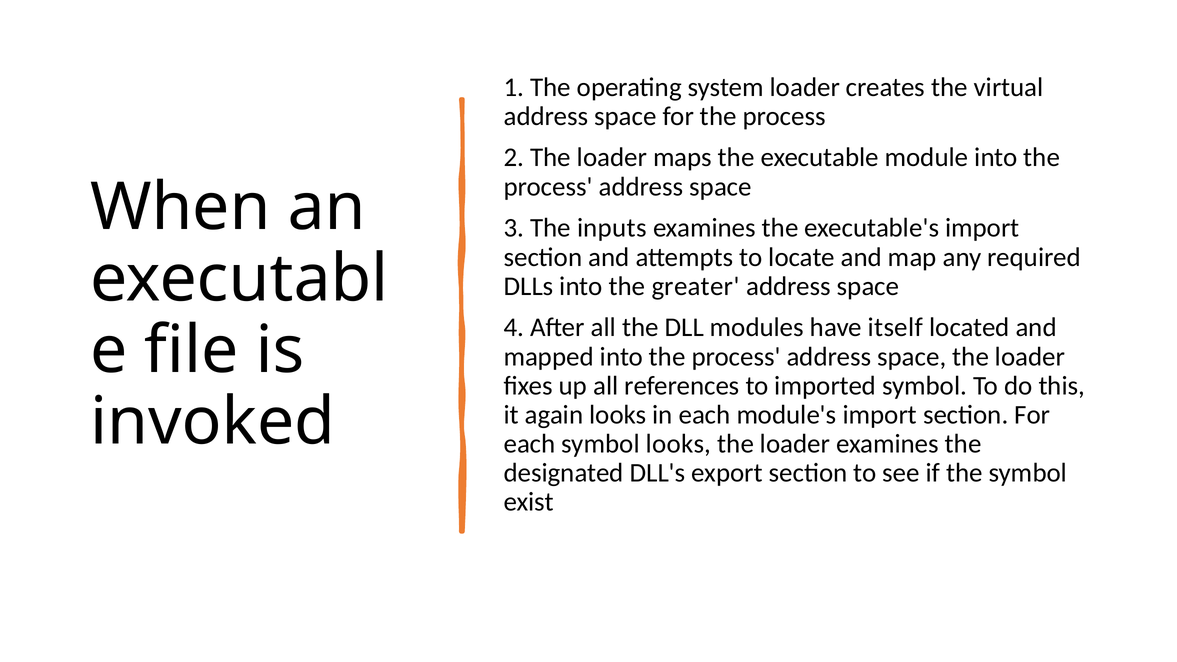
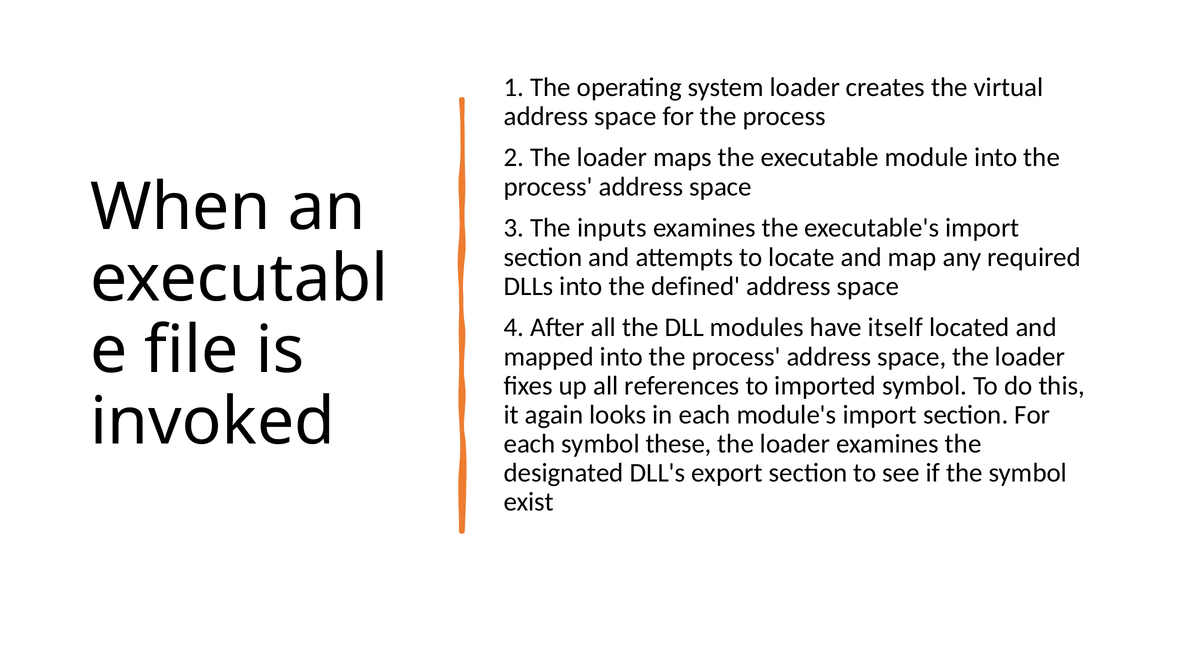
greater: greater -> defined (696, 286)
symbol looks: looks -> these (679, 444)
